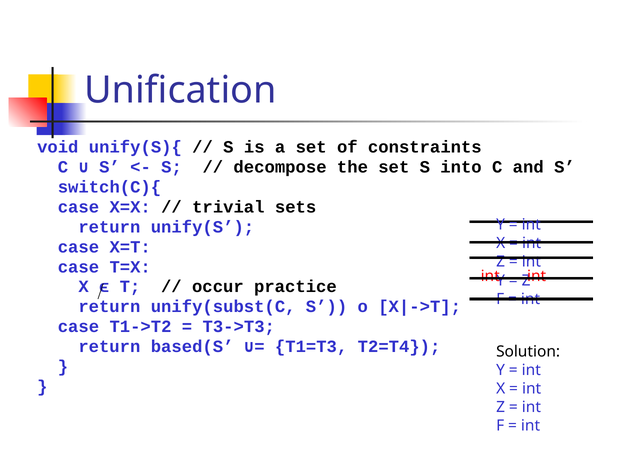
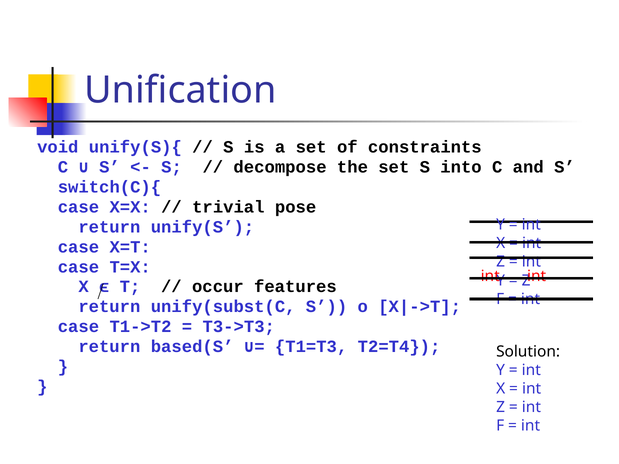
sets: sets -> pose (296, 207)
practice: practice -> features (295, 287)
